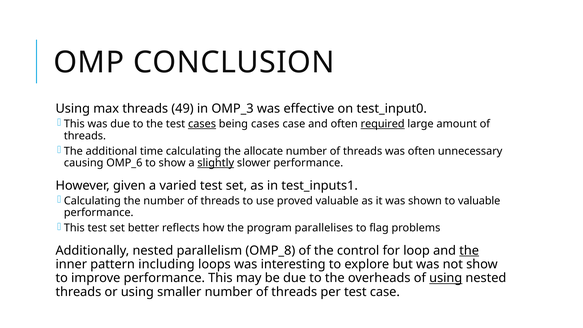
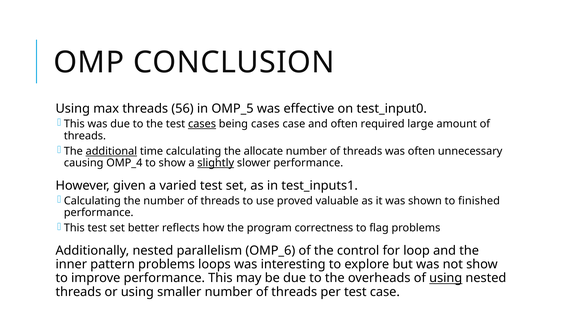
49: 49 -> 56 (183, 109)
OMP_3: OMP_3 -> OMP_5 (233, 109)
required underline: present -> none (383, 124)
additional underline: none -> present (111, 151)
OMP_6: OMP_6 -> OMP_4 (124, 163)
to valuable: valuable -> finished (479, 201)
parallelises: parallelises -> correctness (324, 228)
OMP_8: OMP_8 -> OMP_6 (270, 250)
the underline: present -> none (469, 250)
pattern including: including -> problems (167, 264)
